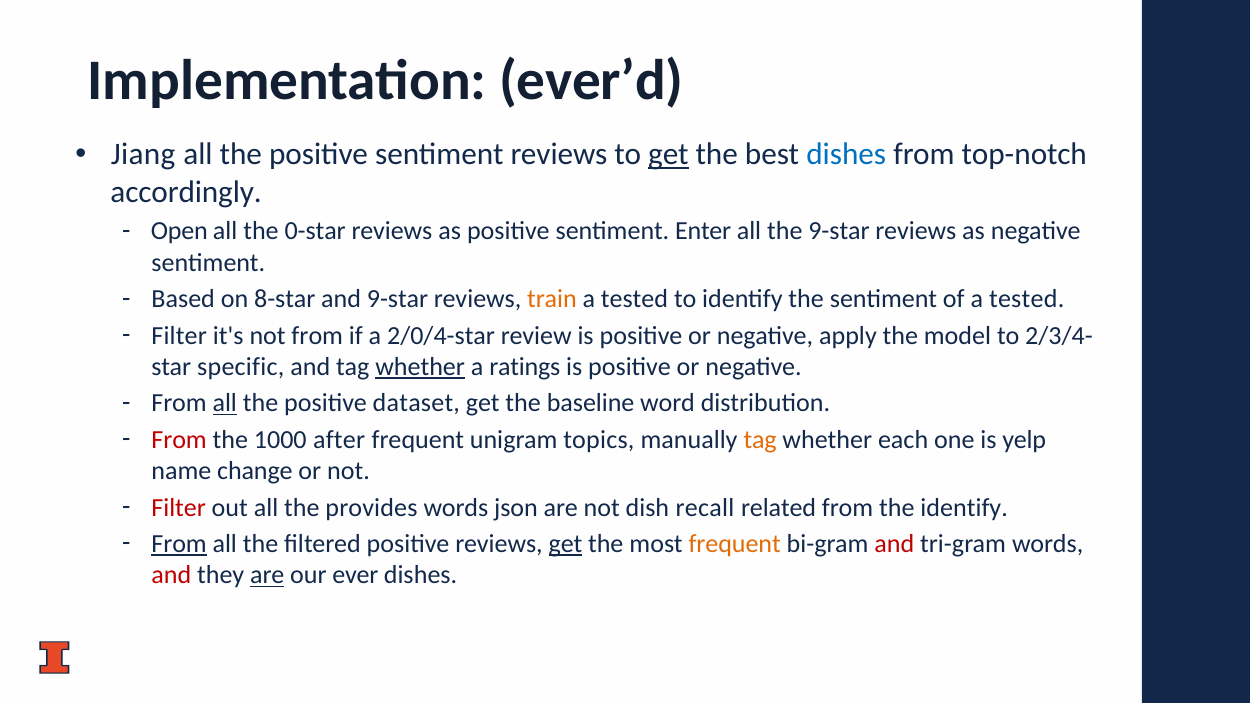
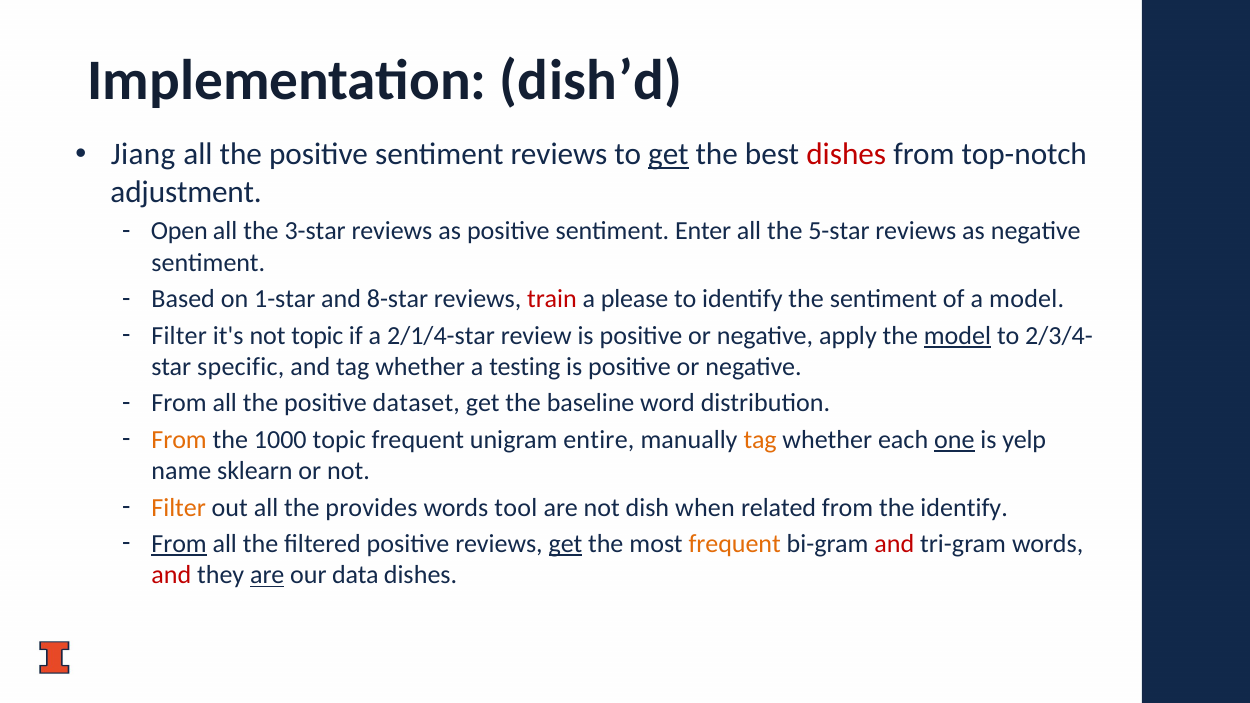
ever’d: ever’d -> dish’d (591, 81)
dishes colour: blue -> red (846, 155)
accordingly: accordingly -> adjustment (186, 192)
0-star: 0-star -> 3-star (315, 231)
the 9-star: 9-star -> 5-star (839, 231)
8-star: 8-star -> 1-star (285, 299)
and 9-star: 9-star -> 8-star (398, 299)
train colour: orange -> red (552, 299)
tested: tested -> please (635, 299)
of a tested: tested -> model (1027, 299)
not from: from -> topic (317, 336)
2/0/4-star: 2/0/4-star -> 2/1/4-star (441, 336)
model underline: none -> present (958, 336)
whether underline: present -> none (420, 367)
ratings: ratings -> testing (525, 367)
all underline: present -> none (225, 403)
From colour: red -> orange (179, 440)
1000 after: after -> topic (339, 440)
topics: topics -> entire (599, 440)
one underline: none -> present (954, 440)
change: change -> sklearn (255, 471)
Filter colour: red -> orange (179, 508)
json: json -> tool (516, 508)
recall: recall -> when (705, 508)
ever: ever -> data (355, 575)
